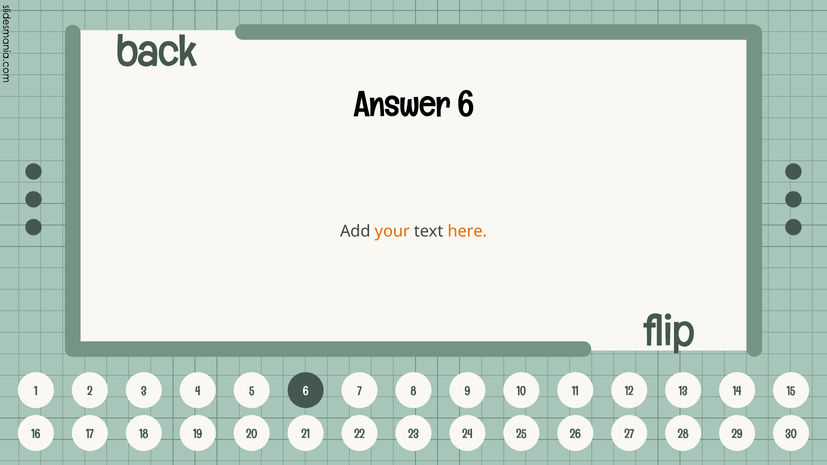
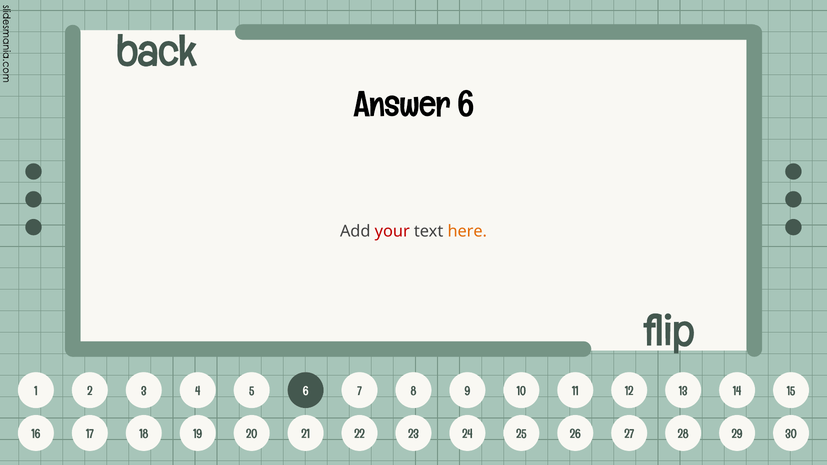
your colour: orange -> red (392, 232)
